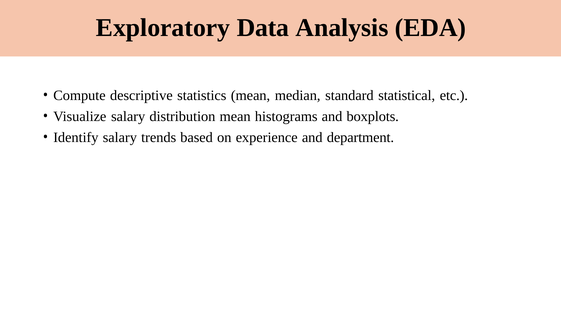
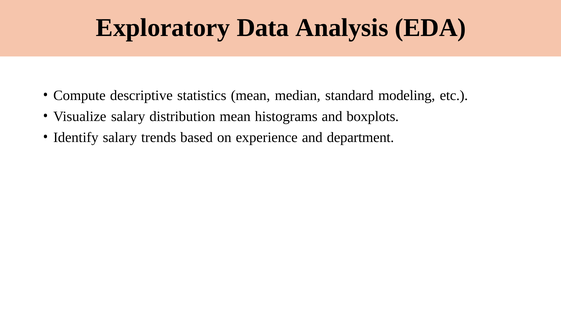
statistical: statistical -> modeling (407, 96)
